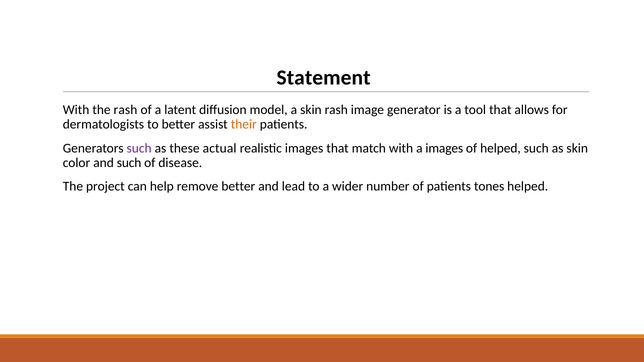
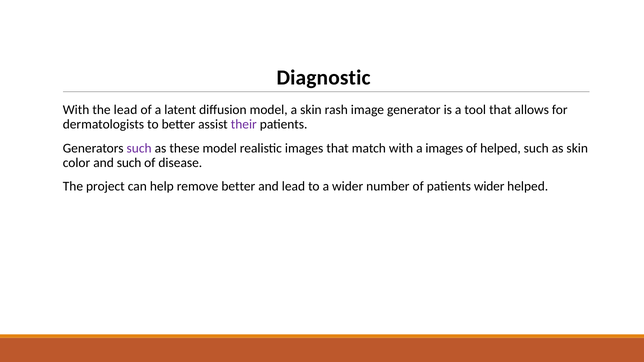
Statement: Statement -> Diagnostic (324, 78)
the rash: rash -> lead (126, 110)
their colour: orange -> purple (244, 124)
these actual: actual -> model (220, 148)
patients tones: tones -> wider (489, 187)
